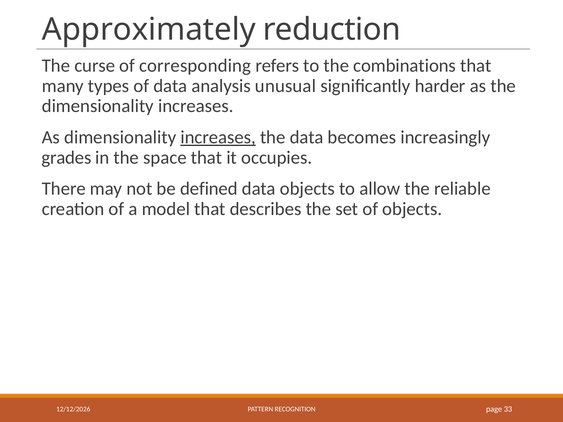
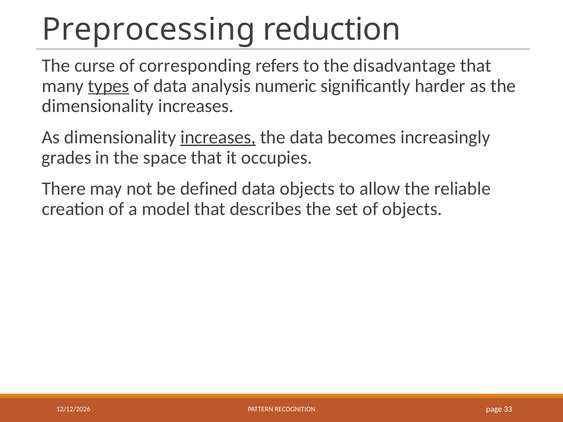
Approximately: Approximately -> Preprocessing (149, 30)
combinations: combinations -> disadvantage (404, 66)
types underline: none -> present (109, 86)
unusual: unusual -> numeric (286, 86)
